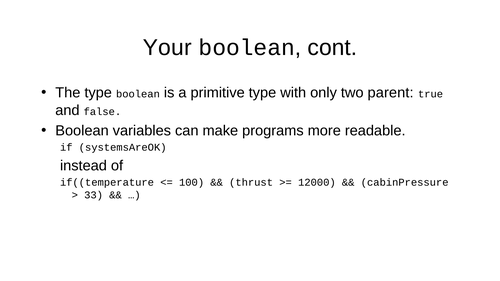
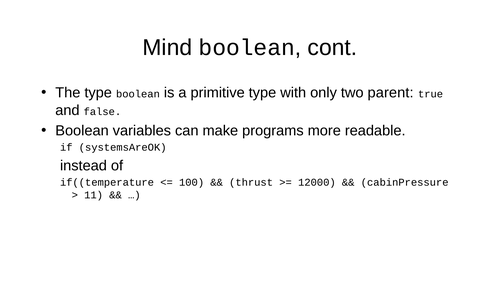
Your: Your -> Mind (167, 48)
33: 33 -> 11 (94, 195)
